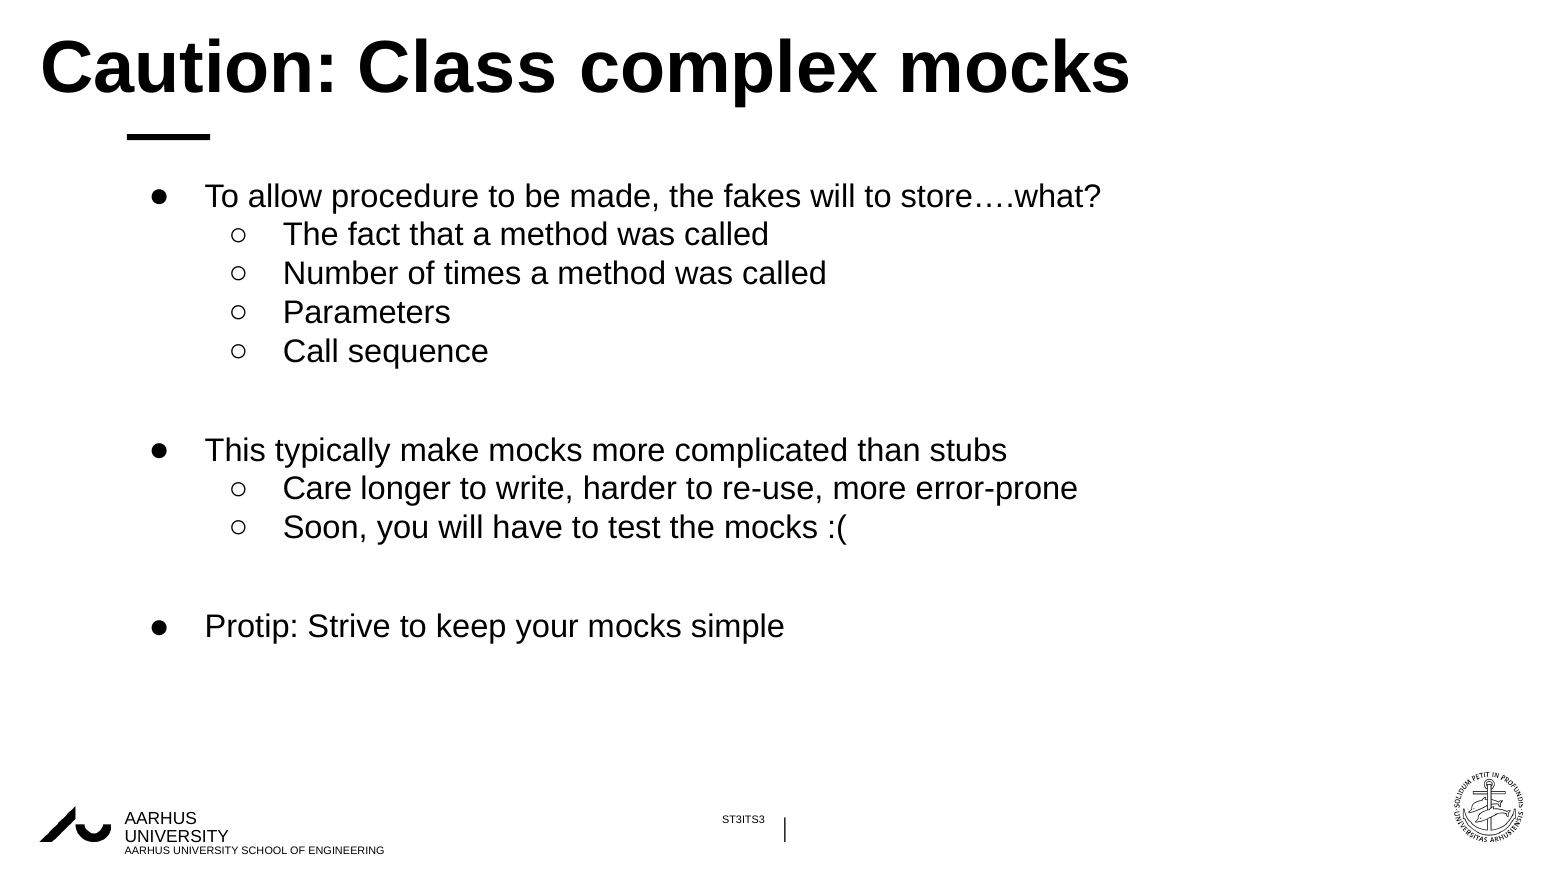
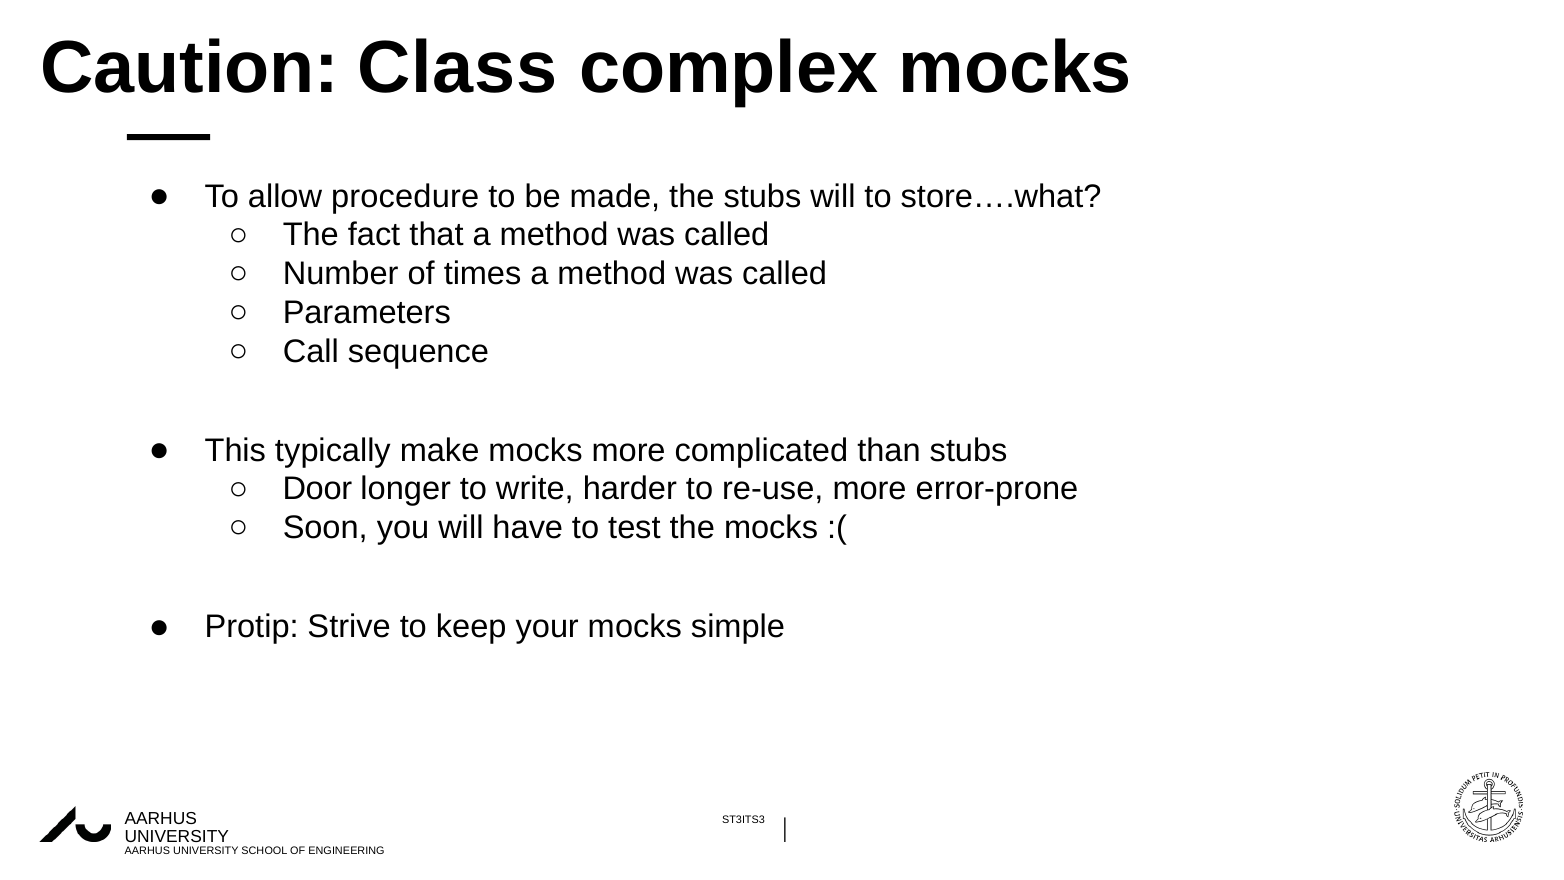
the fakes: fakes -> stubs (762, 196)
Care: Care -> Door (317, 489)
